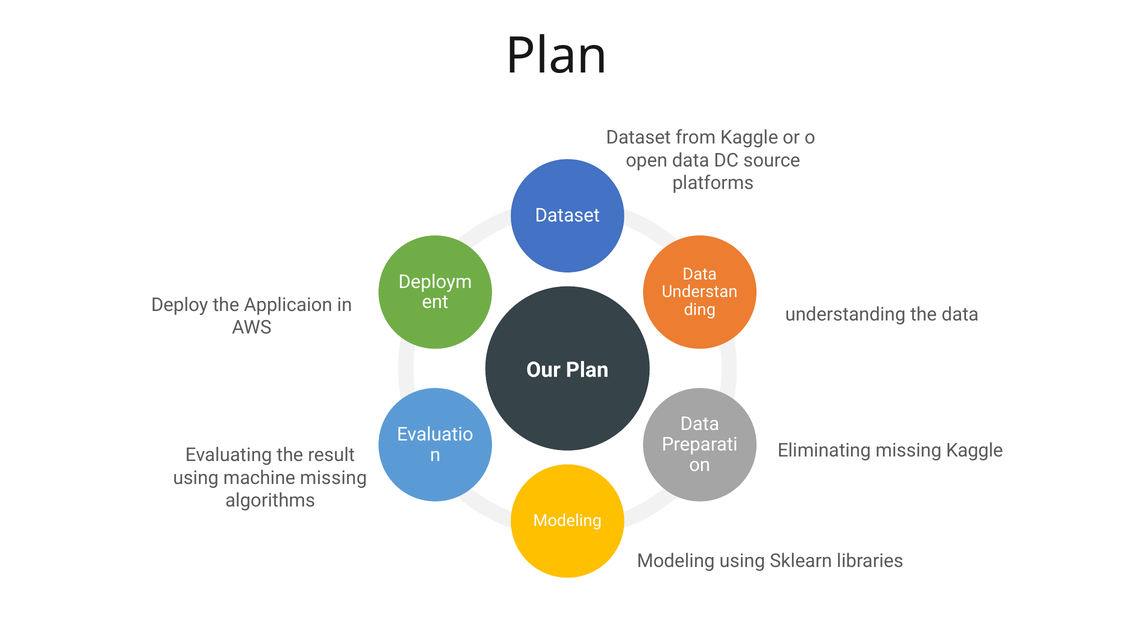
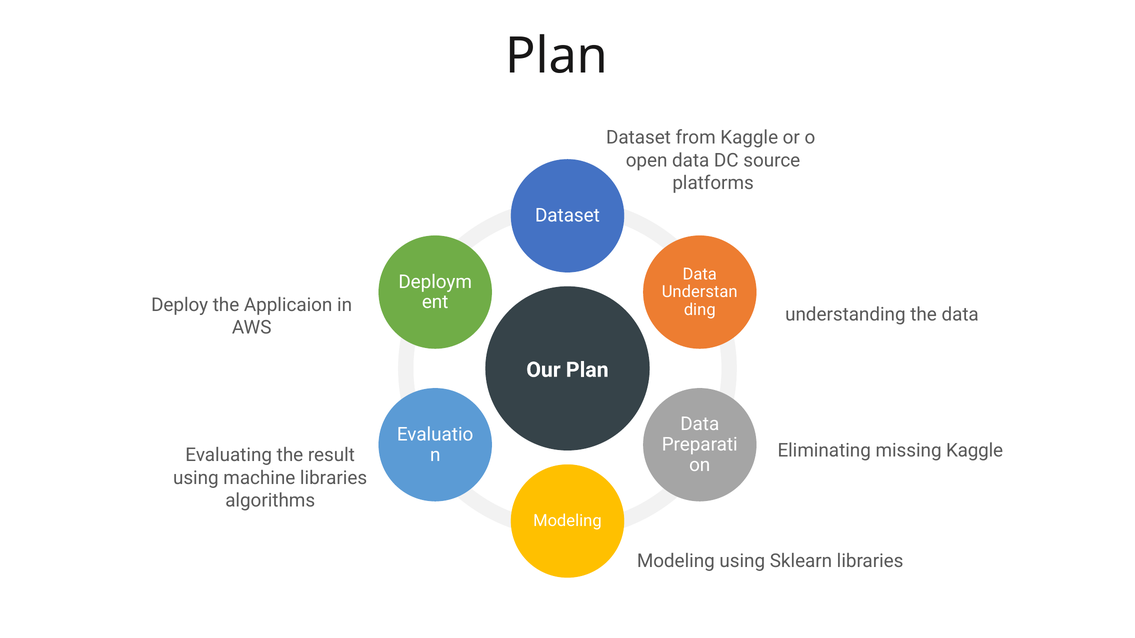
machine missing: missing -> libraries (334, 478)
